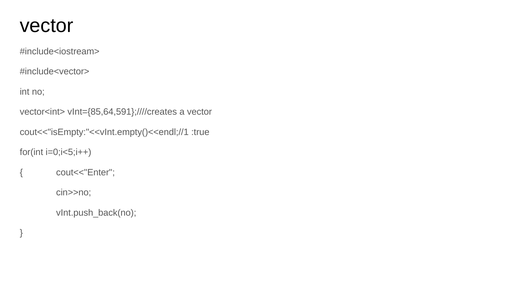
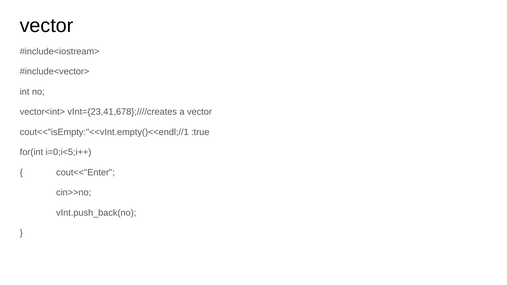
vInt={85,64,591};////creates: vInt={85,64,591};////creates -> vInt={23,41,678};////creates (122, 112)
